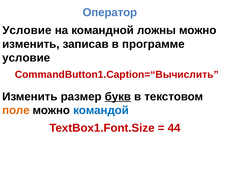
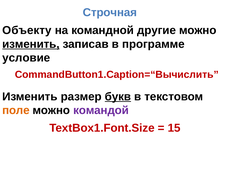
Оператор: Оператор -> Строчная (110, 12)
Условие: Условие -> Объекту (27, 30)
ложны: ложны -> другие (156, 30)
изменить underline: none -> present (31, 44)
командой colour: blue -> purple (101, 111)
44: 44 -> 15 (174, 128)
